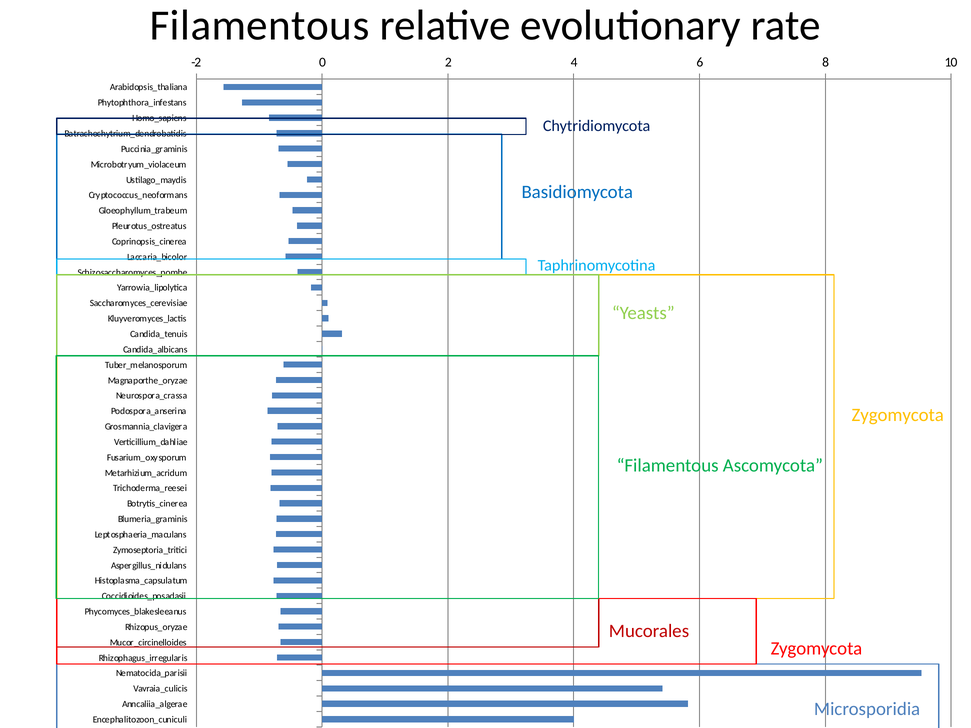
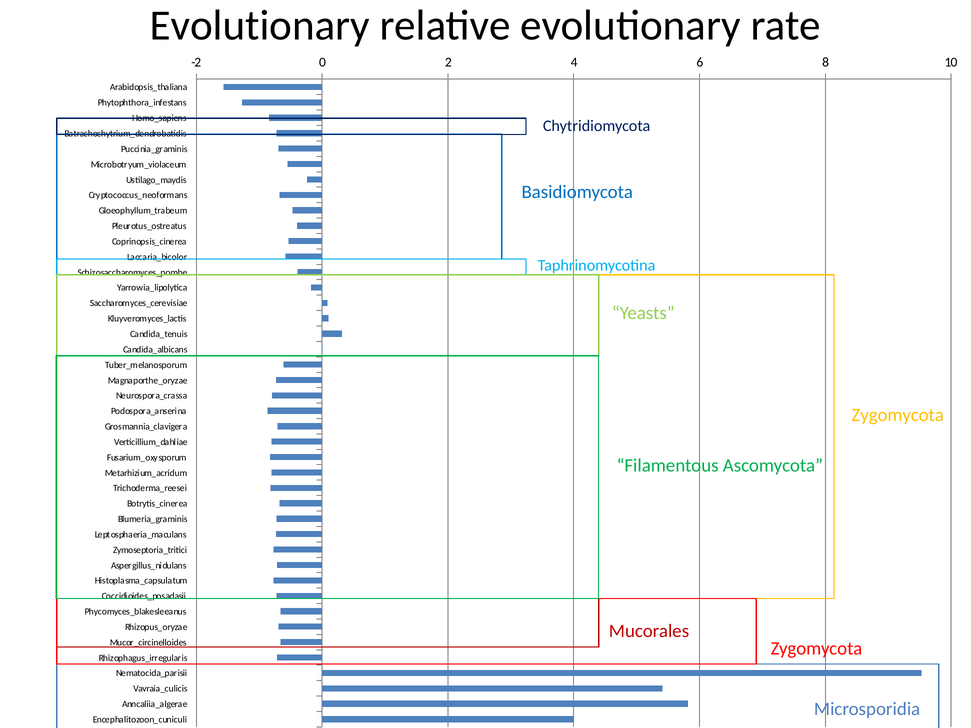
Filamentous: Filamentous -> Evolutionary (260, 26)
